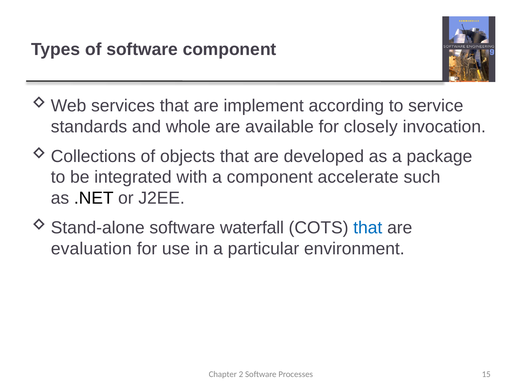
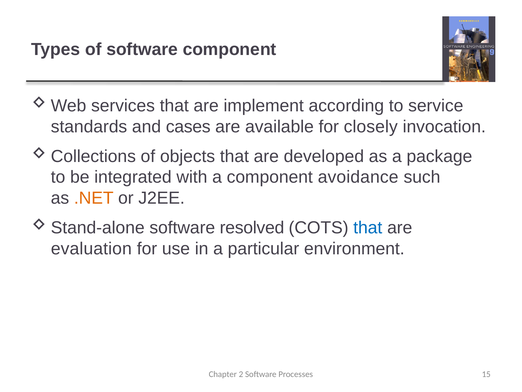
whole: whole -> cases (188, 126)
accelerate: accelerate -> avoidance (358, 177)
.NET colour: black -> orange (94, 198)
waterfall: waterfall -> resolved (252, 227)
